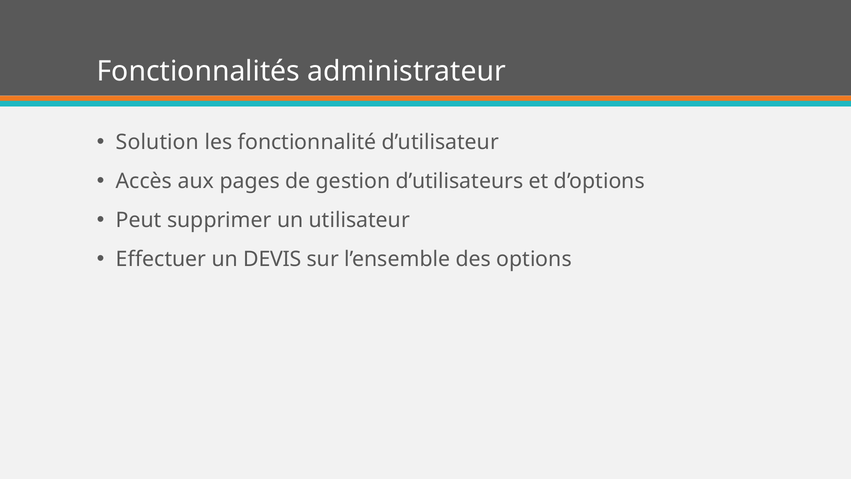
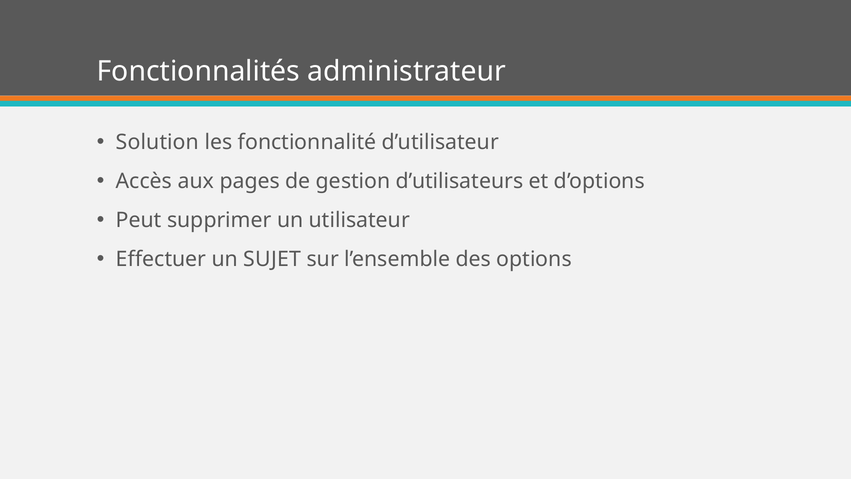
DEVIS: DEVIS -> SUJET (272, 259)
